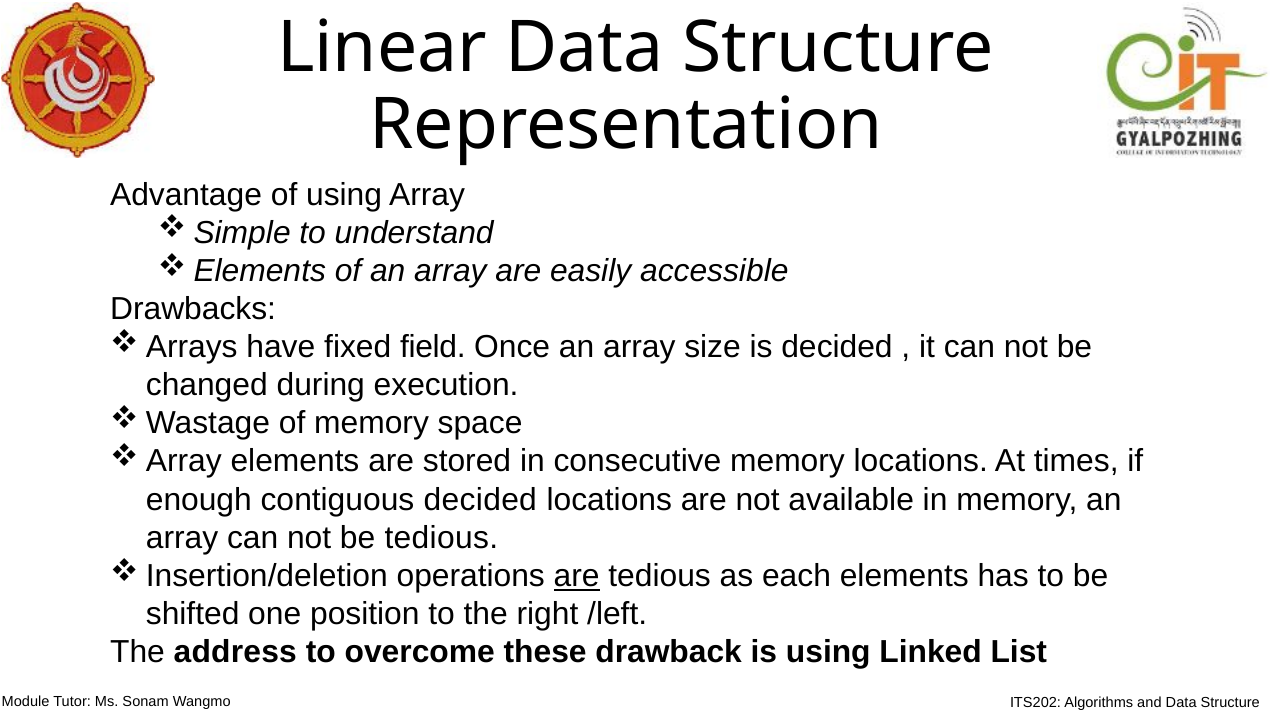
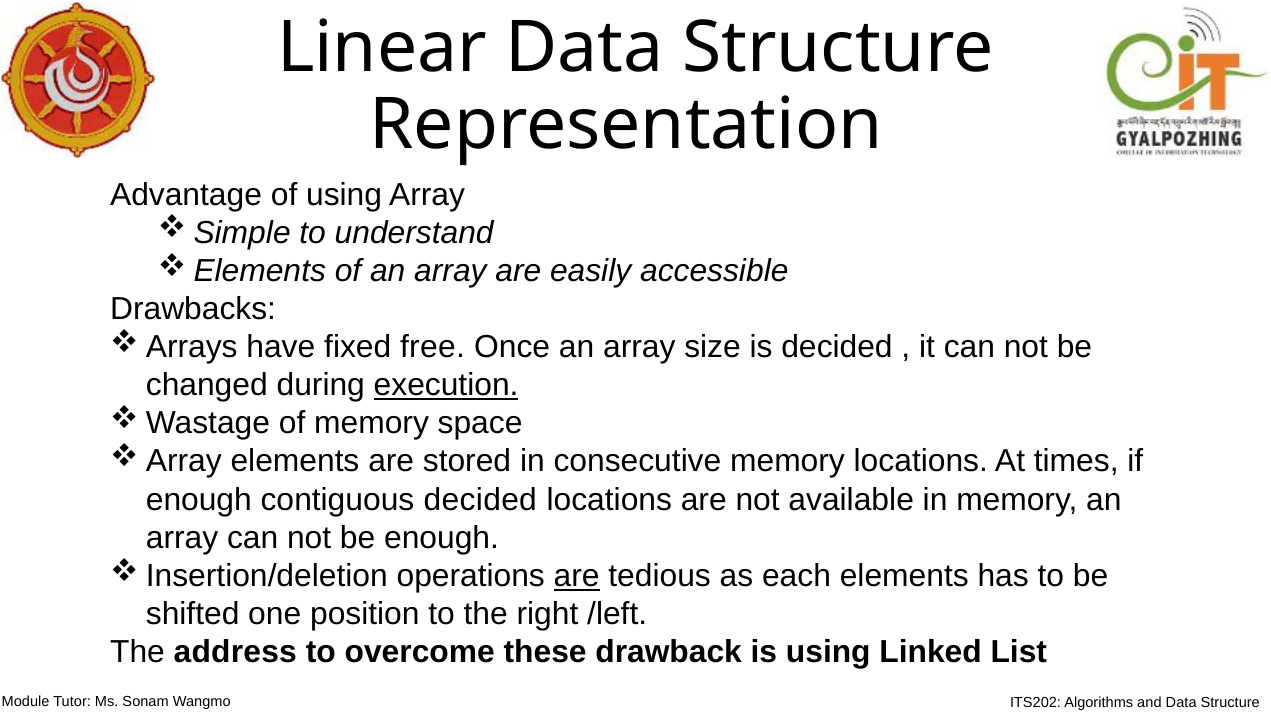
field: field -> free (433, 347)
execution underline: none -> present (446, 385)
be tedious: tedious -> enough (442, 538)
